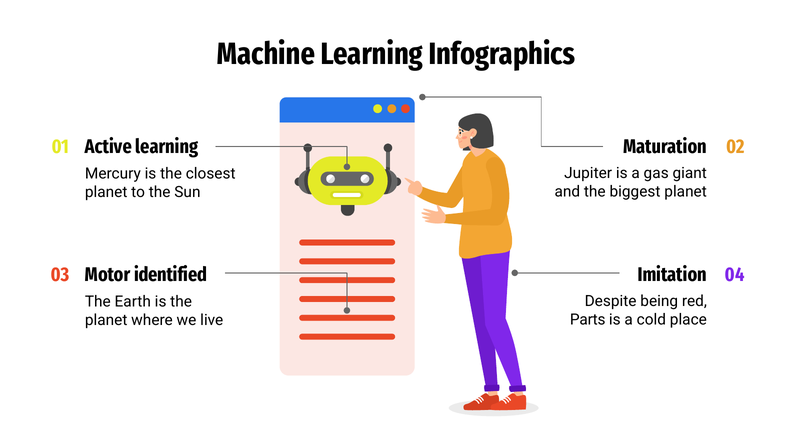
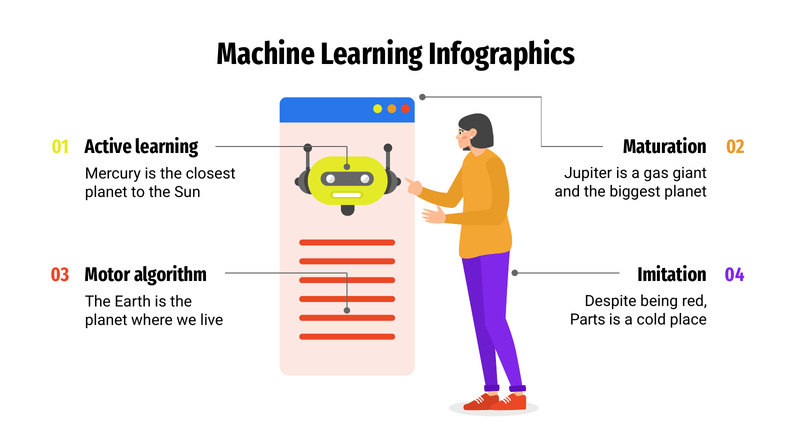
identified: identified -> algorithm (170, 275)
